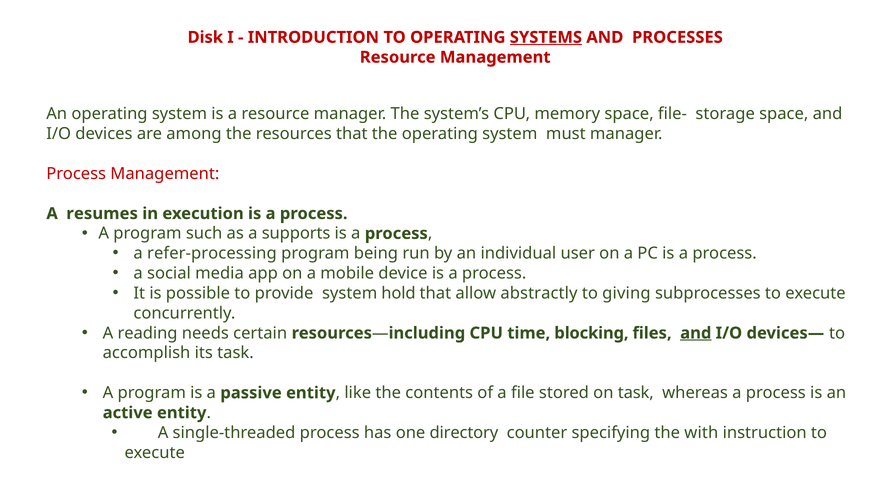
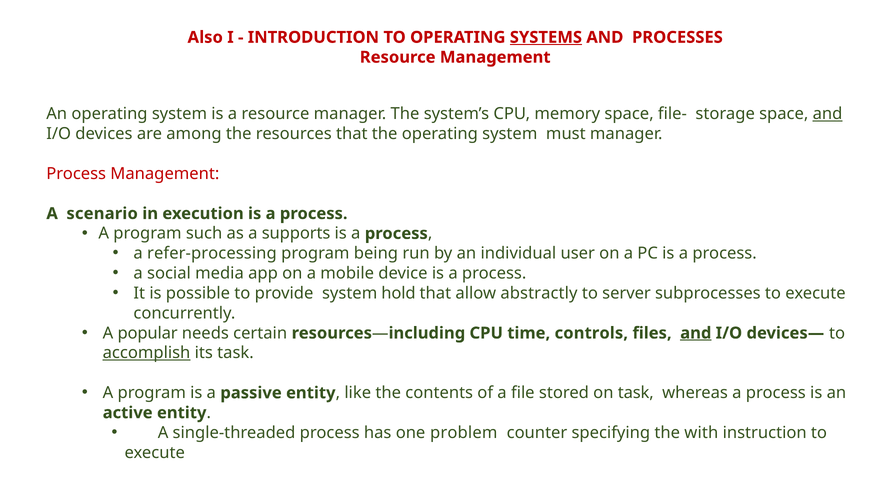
Disk: Disk -> Also (205, 37)
and underline: none -> present (828, 114)
resumes: resumes -> scenario (102, 213)
giving: giving -> server (627, 293)
reading: reading -> popular (148, 333)
blocking: blocking -> controls (591, 333)
accomplish underline: none -> present (147, 353)
directory: directory -> problem (464, 433)
